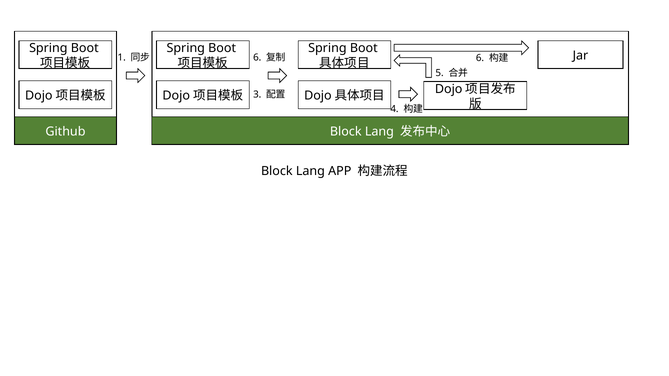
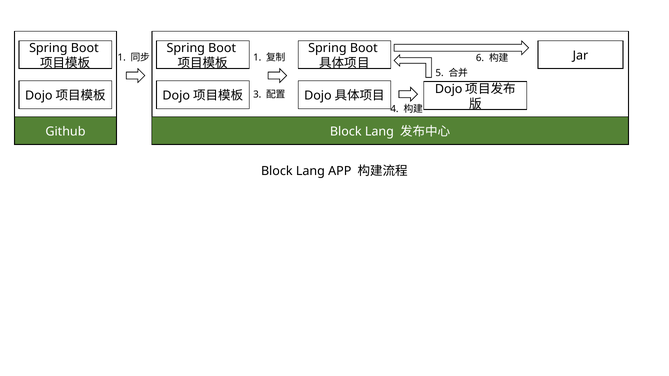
6: 6 -> 1 (257, 57)
